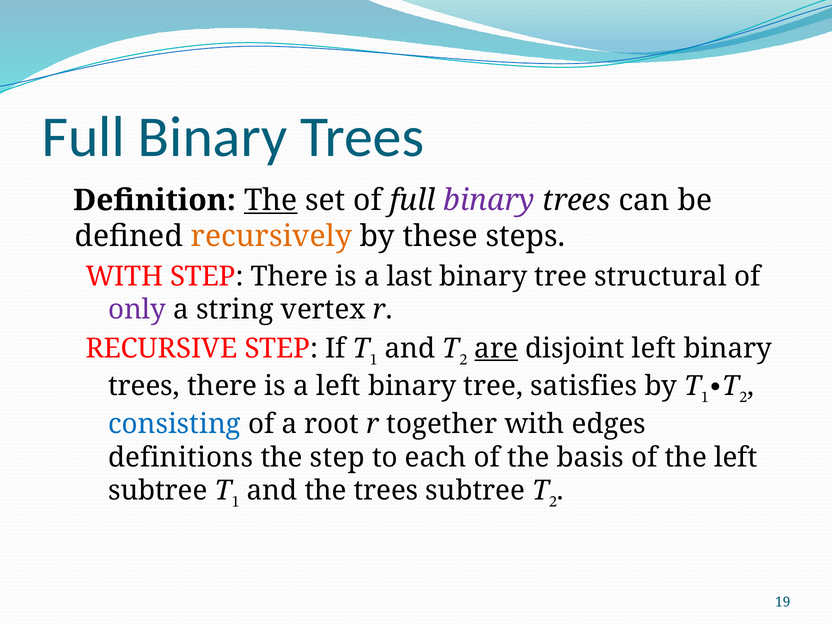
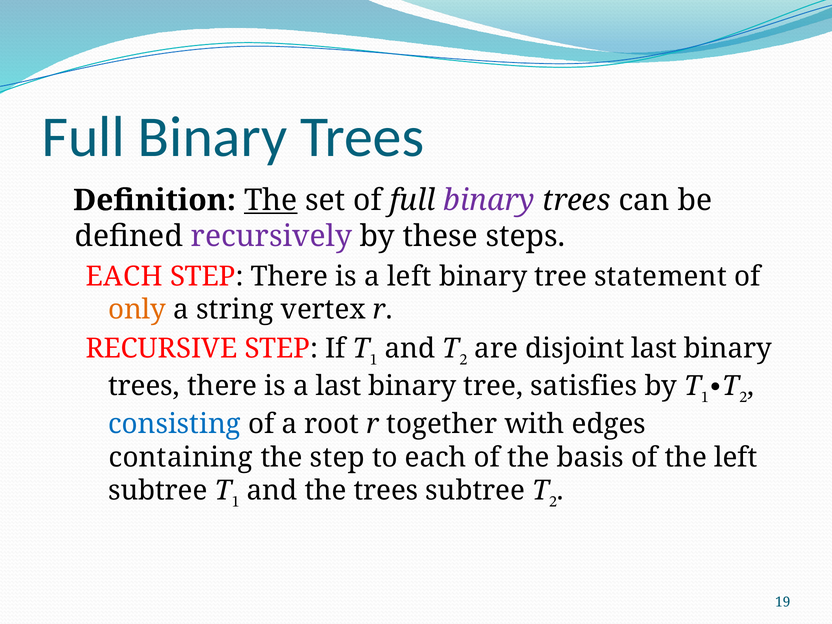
recursively colour: orange -> purple (271, 236)
WITH: WITH -> EACH (124, 276)
a last: last -> left (409, 276)
structural: structural -> statement (660, 276)
only colour: purple -> orange (137, 310)
are underline: present -> none (496, 348)
disjoint left: left -> last (654, 348)
a left: left -> last (339, 386)
definitions: definitions -> containing (181, 457)
